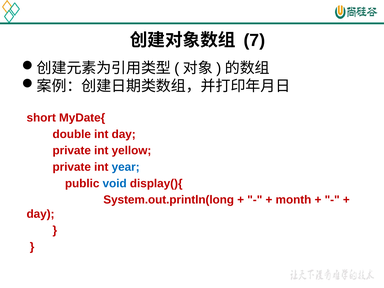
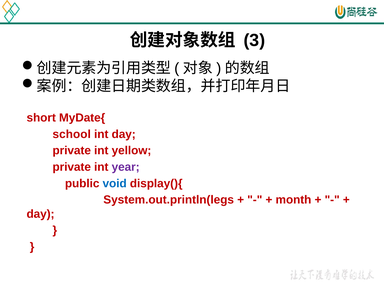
7: 7 -> 3 (254, 40)
double: double -> school (72, 134)
year colour: blue -> purple (126, 167)
System.out.println(long: System.out.println(long -> System.out.println(legs (169, 200)
